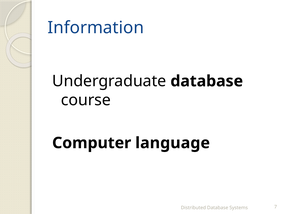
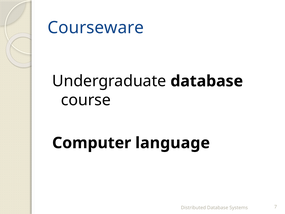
Information: Information -> Courseware (96, 28)
